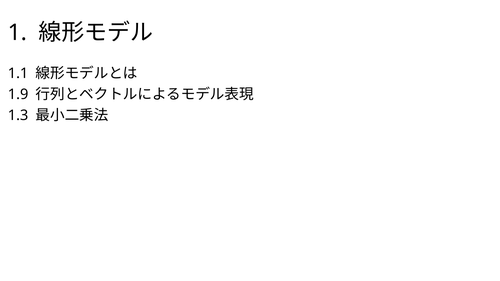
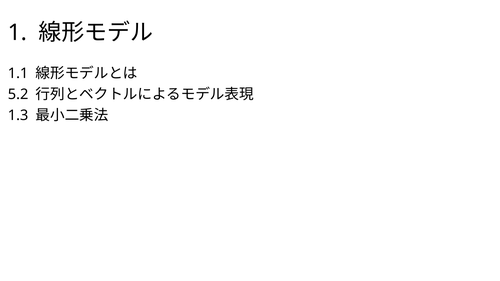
1.9: 1.9 -> 5.2 (18, 94)
